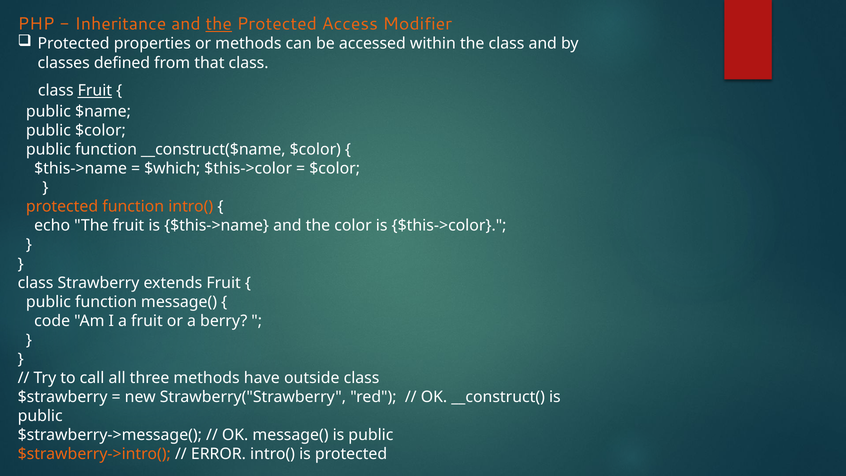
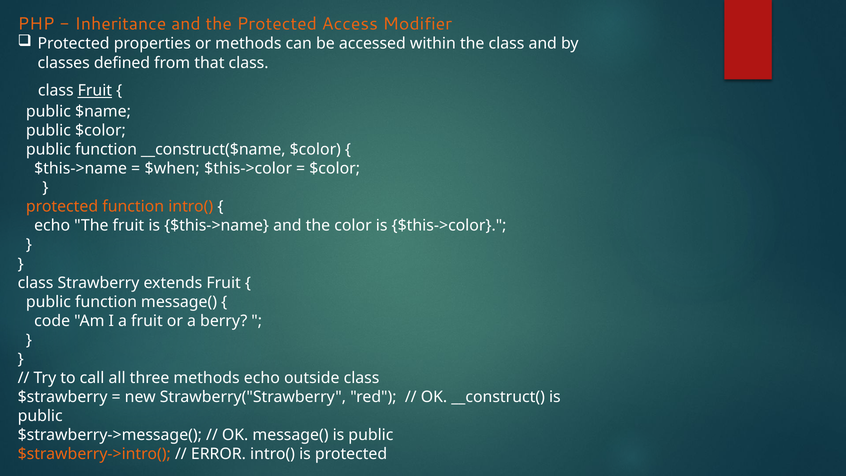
the underline: present -> none (219, 24)
$which: $which -> $when (172, 169)
methods have: have -> echo (262, 378)
